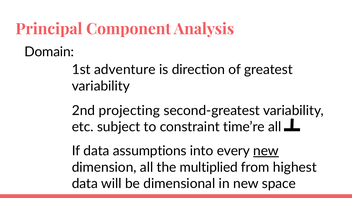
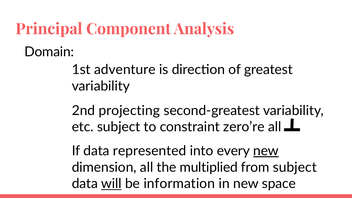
time’re: time’re -> zero’re (244, 127)
assumptions: assumptions -> represented (150, 151)
from highest: highest -> subject (295, 167)
will underline: none -> present (111, 184)
dimensional: dimensional -> information (179, 184)
